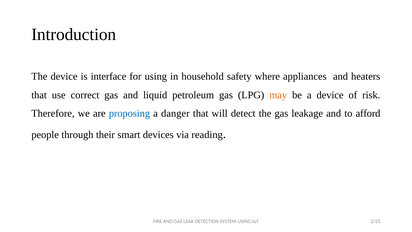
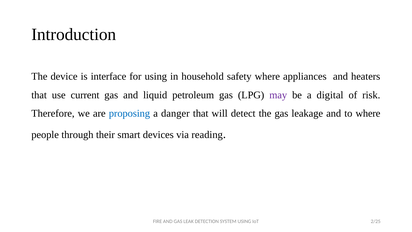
correct: correct -> current (85, 95)
may colour: orange -> purple (278, 95)
a device: device -> digital (330, 95)
to afford: afford -> where (368, 113)
